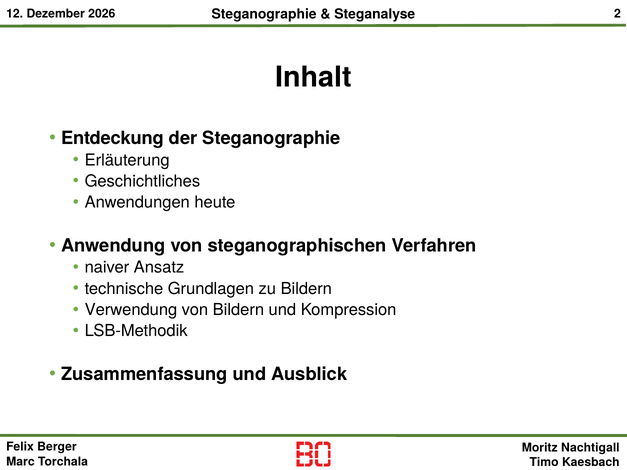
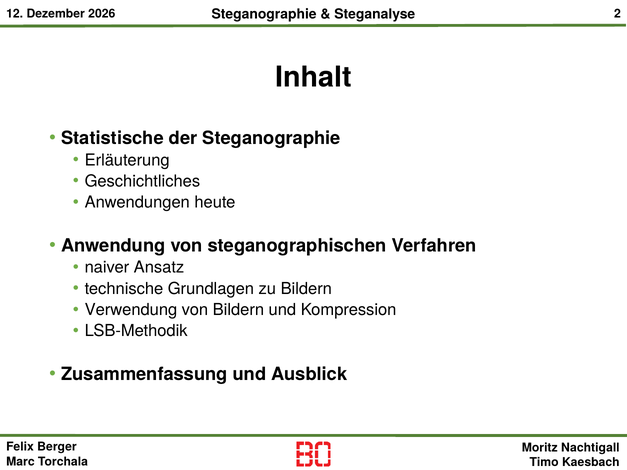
Entdeckung: Entdeckung -> Statistische (112, 138)
